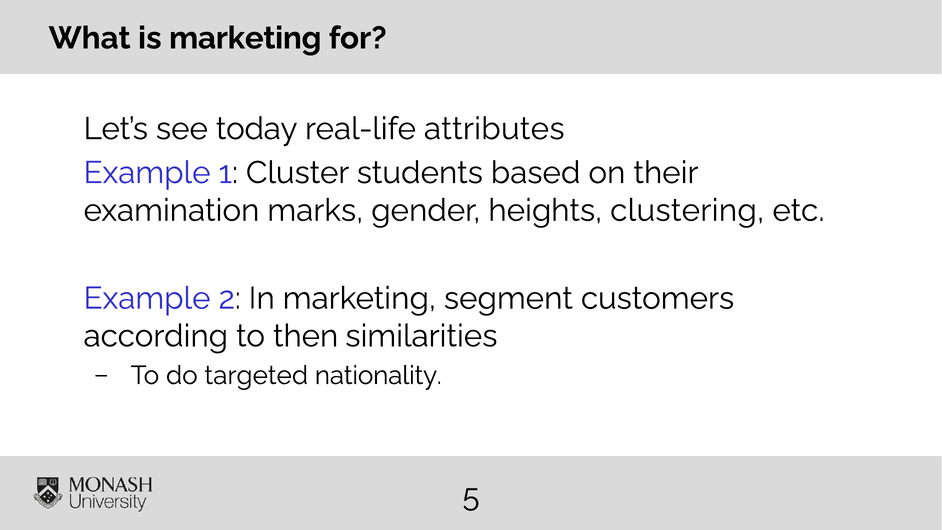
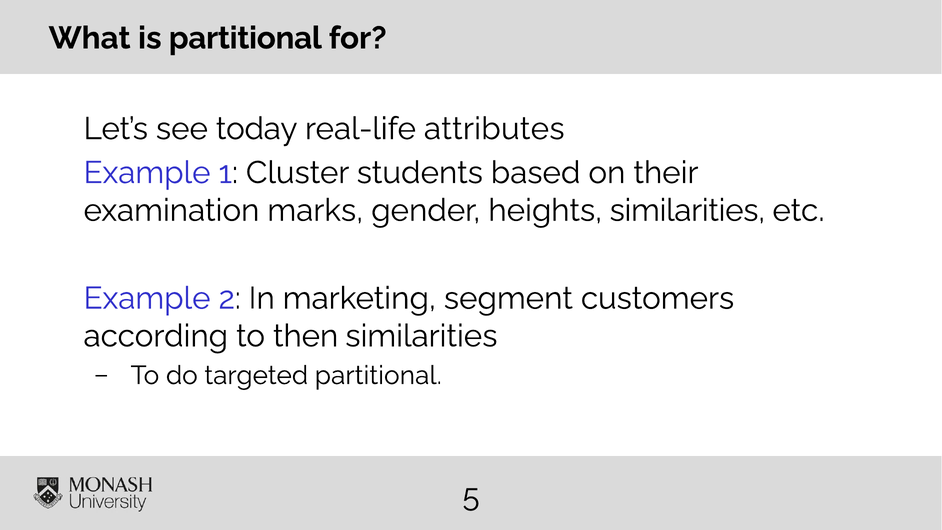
is marketing: marketing -> partitional (245, 38)
heights clustering: clustering -> similarities (687, 210)
targeted nationality: nationality -> partitional (378, 375)
